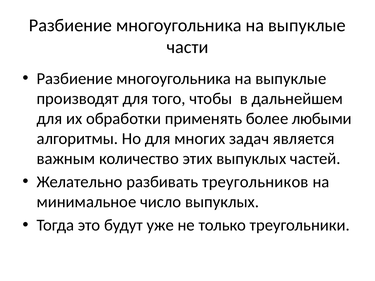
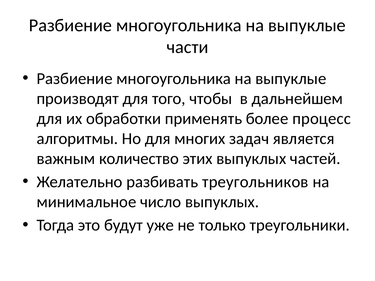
любыми: любыми -> процесс (322, 119)
